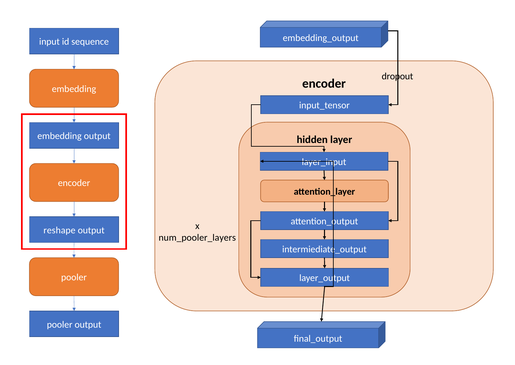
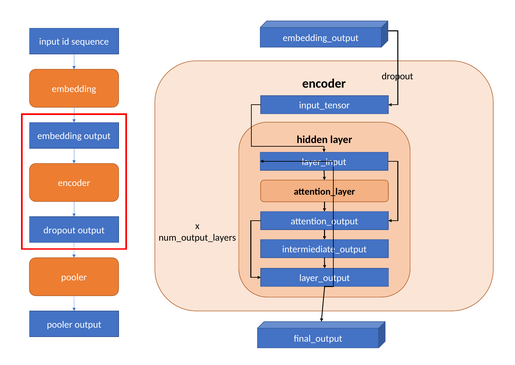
reshape: reshape -> dropout (60, 230)
num_pooler_layers: num_pooler_layers -> num_output_layers (197, 238)
